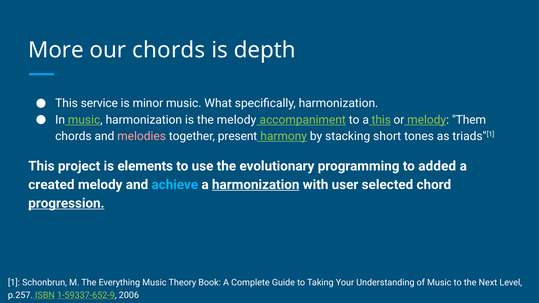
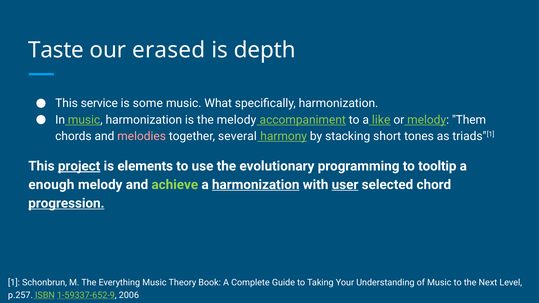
More: More -> Taste (56, 50)
our chords: chords -> erased (169, 50)
minor: minor -> some (148, 103)
a this: this -> like (381, 120)
present: present -> several (237, 136)
project underline: none -> present (79, 166)
added: added -> tooltip (437, 166)
created: created -> enough (51, 185)
achieve colour: light blue -> light green (175, 185)
user underline: none -> present (345, 185)
